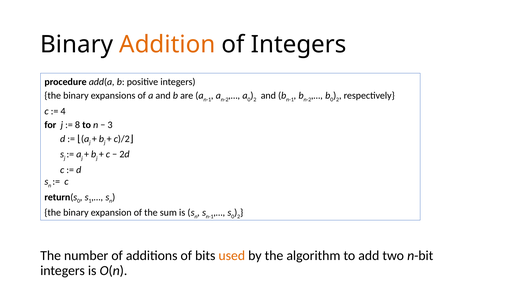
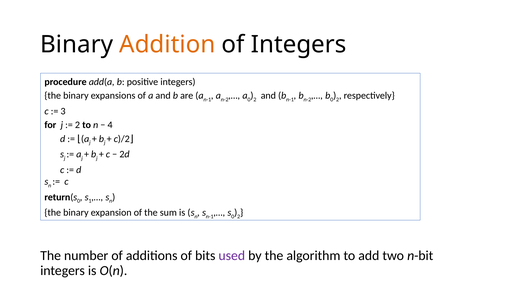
4: 4 -> 3 (63, 111)
8: 8 -> 2 (77, 125)
3: 3 -> 4 (110, 125)
used colour: orange -> purple (232, 256)
